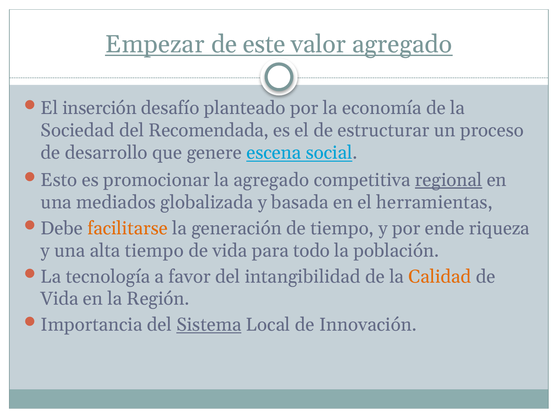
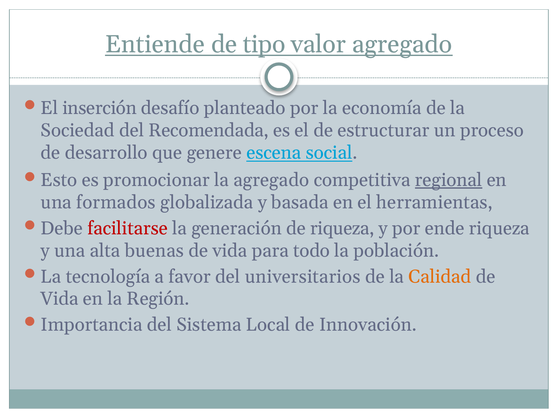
Empezar: Empezar -> Entiende (155, 44)
este: este -> tipo (264, 44)
mediados: mediados -> formados (116, 202)
facilitarse colour: orange -> red (128, 229)
de tiempo: tiempo -> riqueza (342, 229)
alta tiempo: tiempo -> buenas (154, 251)
intangibilidad: intangibilidad -> universitarios (303, 277)
Sistema underline: present -> none (209, 325)
